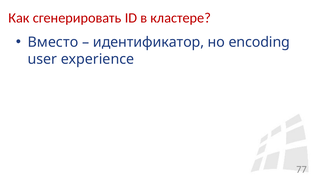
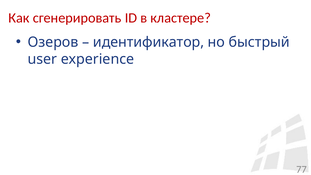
Вместо: Вместо -> Озеров (53, 42)
encoding: encoding -> быстрый (259, 42)
